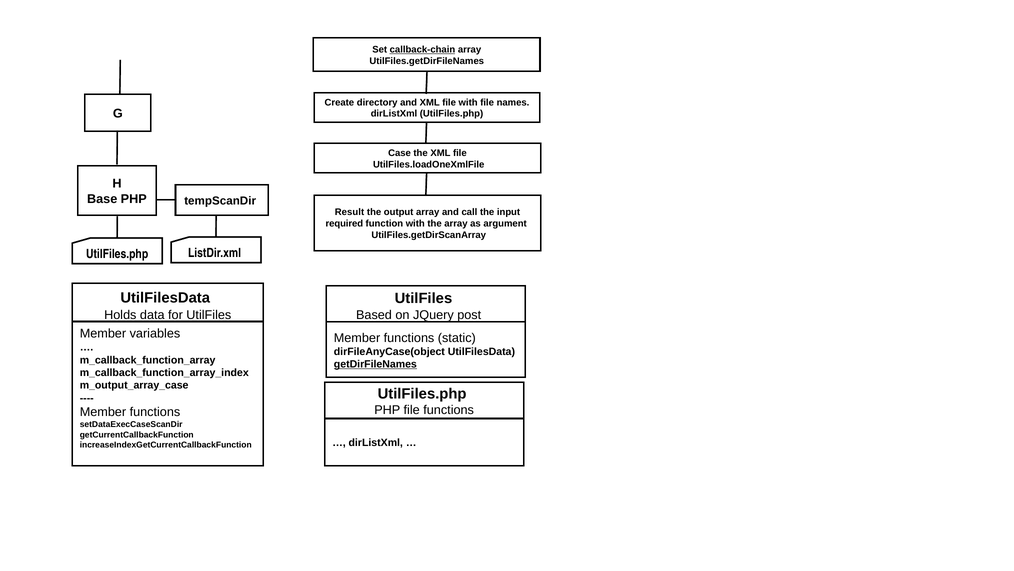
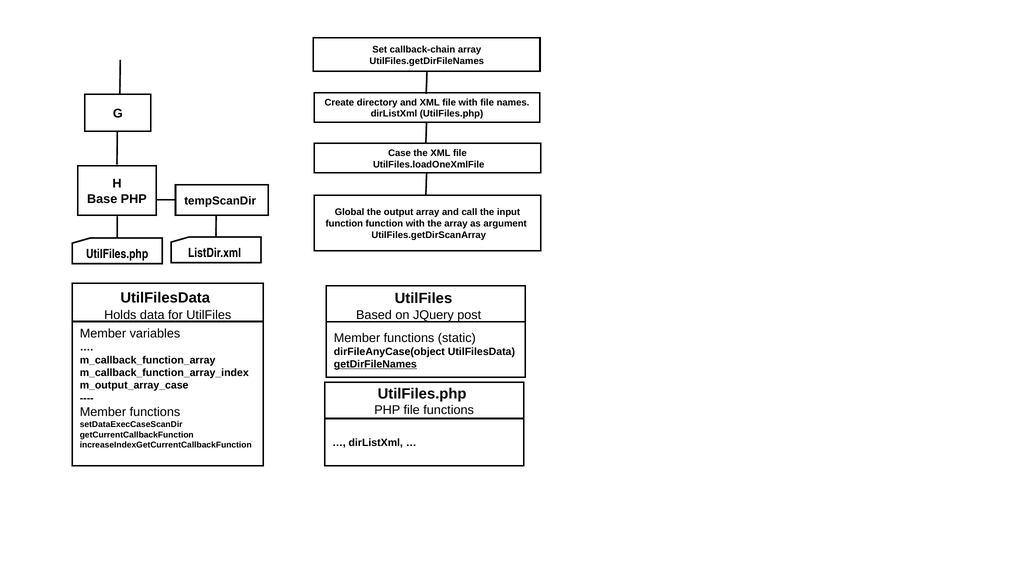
callback-chain underline: present -> none (422, 49)
Result: Result -> Global (350, 212)
required: required -> function (344, 224)
